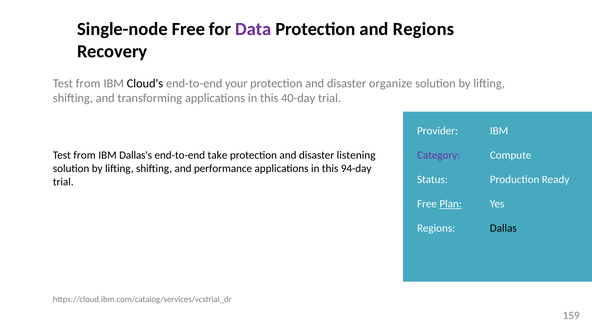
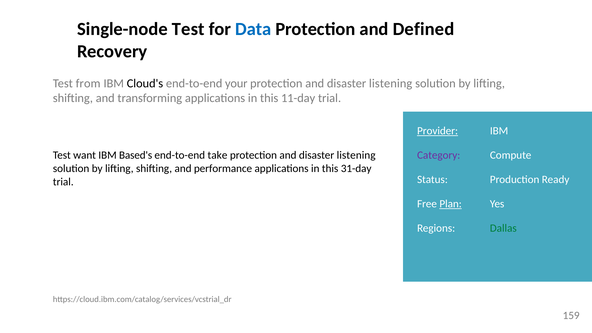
Single-node Free: Free -> Test (188, 29)
Data colour: purple -> blue (253, 29)
and Regions: Regions -> Defined (424, 29)
organize: organize -> listening (391, 83)
40-day: 40-day -> 11-day (298, 98)
Provider underline: none -> present (438, 131)
from: from -> want (85, 155)
Dallas's: Dallas's -> Based's (136, 155)
94-day: 94-day -> 31-day (356, 169)
Dallas colour: black -> green (503, 228)
